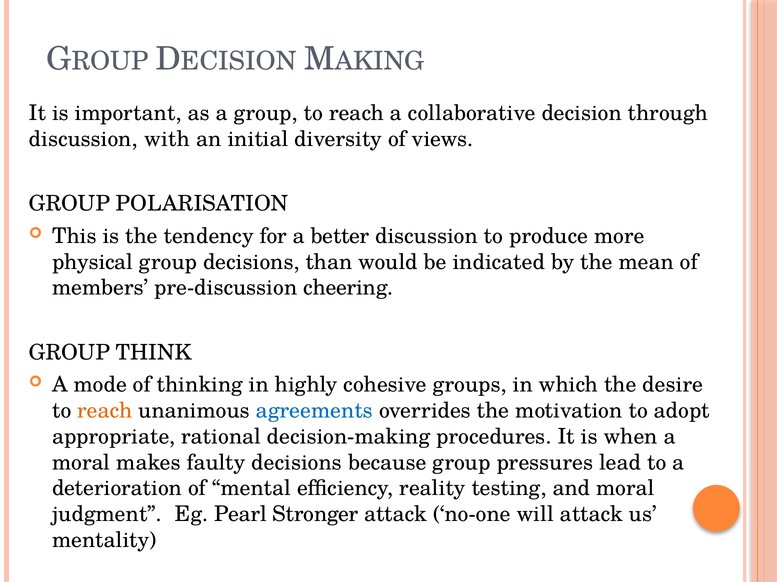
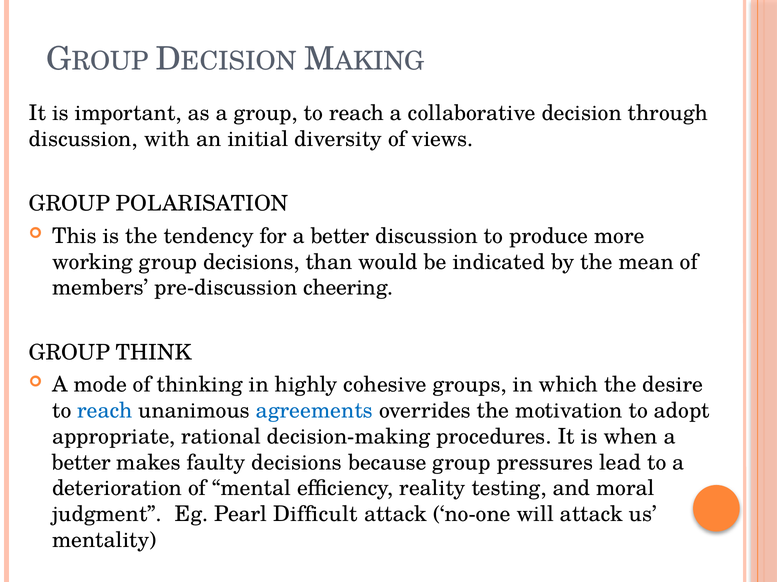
physical: physical -> working (93, 262)
reach colour: orange -> blue (105, 411)
moral: moral -> better (81, 463)
Stronger: Stronger -> Difficult (315, 515)
